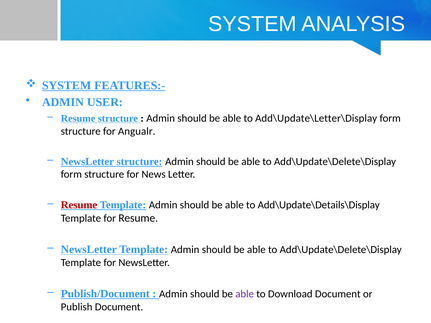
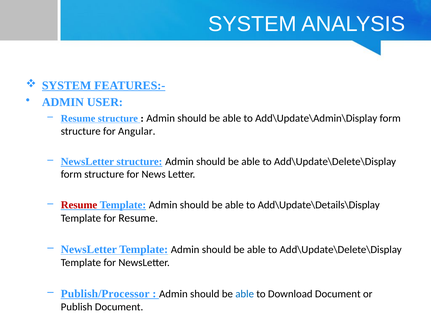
Add\Update\Letter\Display: Add\Update\Letter\Display -> Add\Update\Admin\Display (316, 118)
Angualr: Angualr -> Angular (137, 131)
Publish/Document: Publish/Document -> Publish/Processor (105, 294)
able colour: purple -> blue (245, 294)
